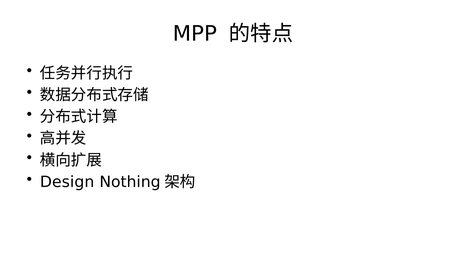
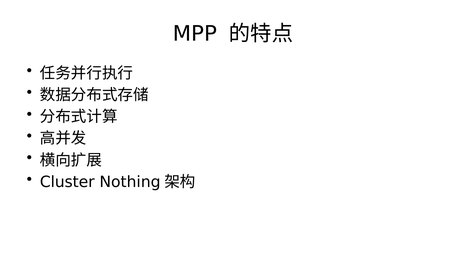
Design: Design -> Cluster (67, 182)
